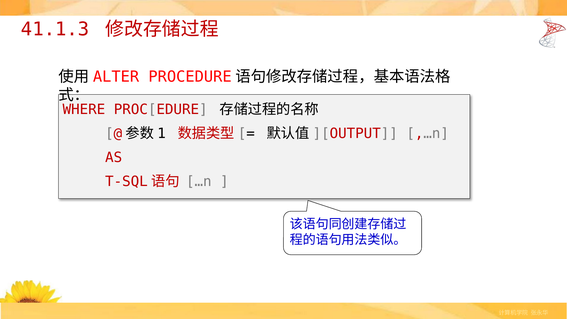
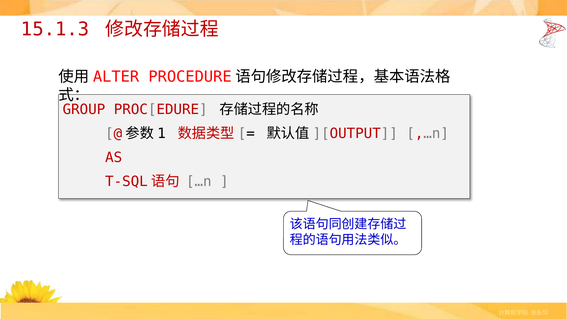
41.1.3: 41.1.3 -> 15.1.3 (55, 29)
WHERE: WHERE -> GROUP (84, 110)
